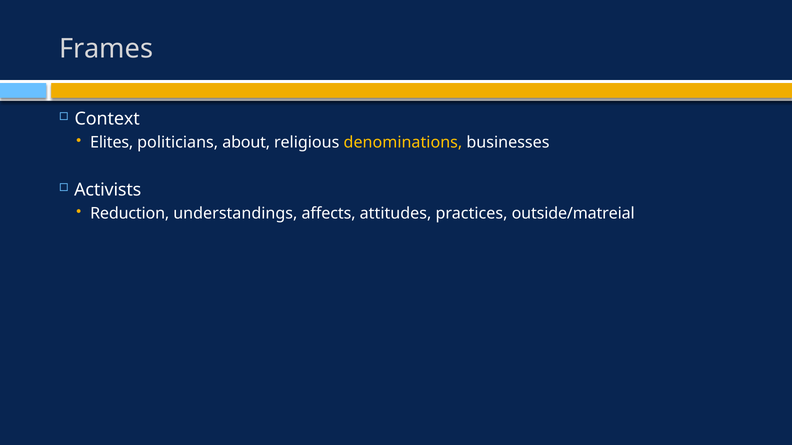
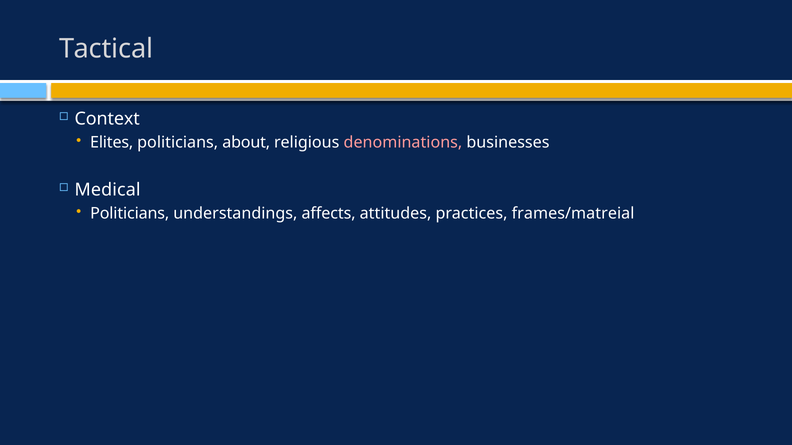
Frames: Frames -> Tactical (106, 49)
denominations colour: yellow -> pink (403, 143)
Activists: Activists -> Medical (108, 190)
Reduction: Reduction -> Politicians (130, 214)
outside/matreial: outside/matreial -> frames/matreial (573, 214)
